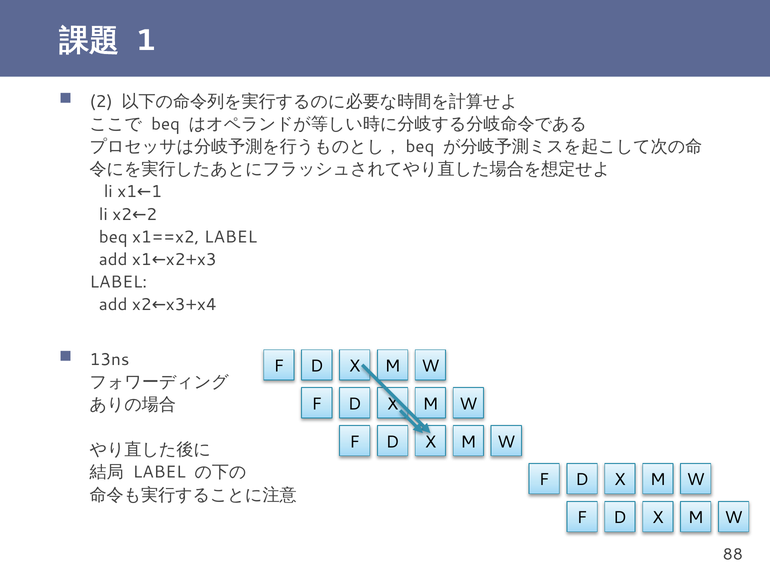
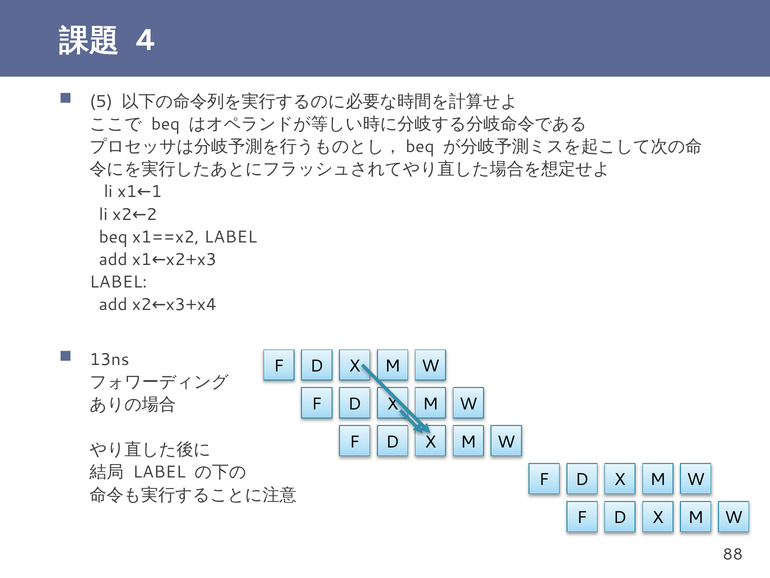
1: 1 -> 4 (146, 40)
2: 2 -> 5 (101, 101)
